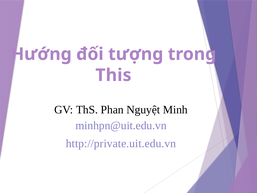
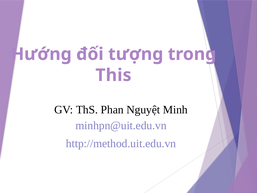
http://private.uit.edu.vn: http://private.uit.edu.vn -> http://method.uit.edu.vn (121, 143)
